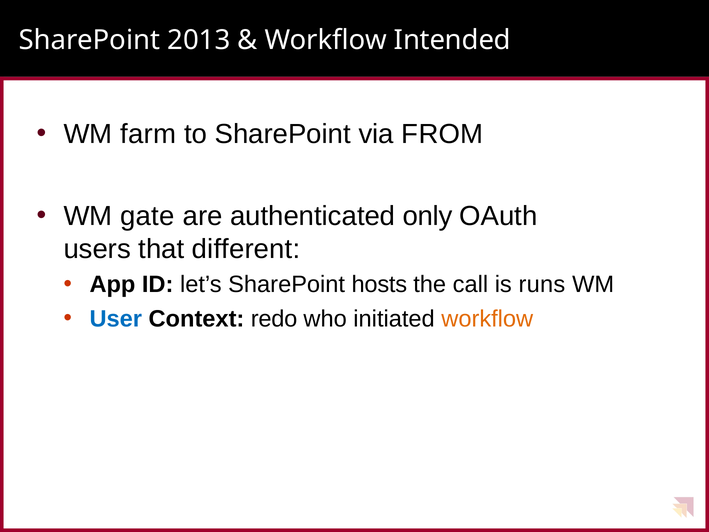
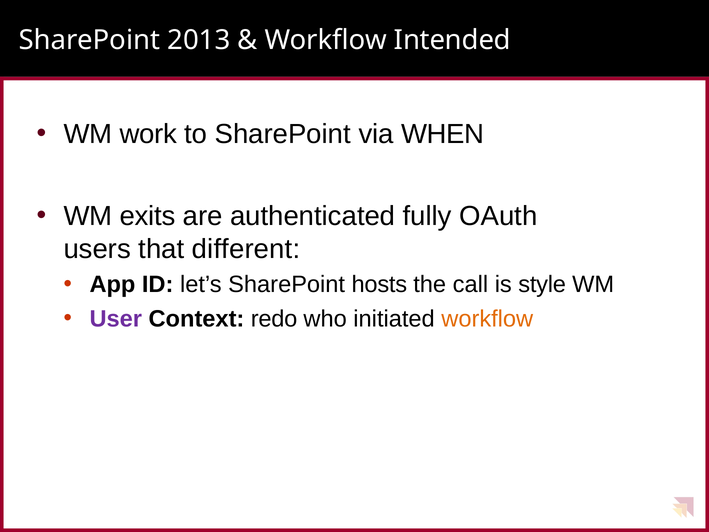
farm: farm -> work (148, 134)
FROM: FROM -> WHEN (443, 134)
gate: gate -> exits (148, 216)
only: only -> fully (427, 216)
runs: runs -> style (542, 284)
User colour: blue -> purple (116, 319)
